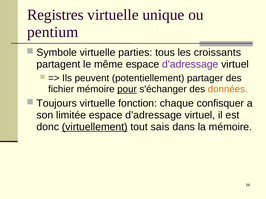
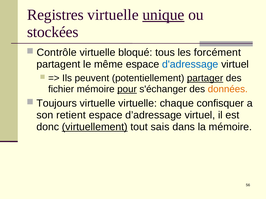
unique underline: none -> present (163, 15)
pentium: pentium -> stockées (53, 32)
Symbole: Symbole -> Contrôle (57, 53)
parties: parties -> bloqué (135, 53)
croissants: croissants -> forcément (217, 53)
d'adressage colour: purple -> blue (190, 64)
partager underline: none -> present (205, 78)
virtuelle fonction: fonction -> virtuelle (138, 103)
limitée: limitée -> retient (71, 115)
